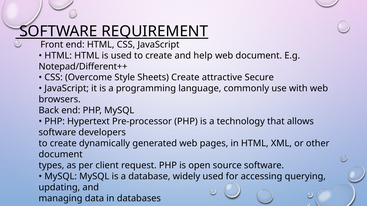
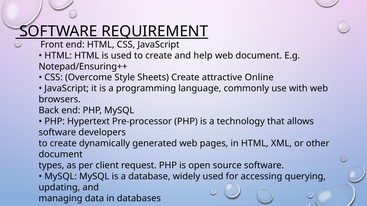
Notepad/Different++: Notepad/Different++ -> Notepad/Ensuring++ (83, 67)
Secure: Secure -> Online (259, 78)
